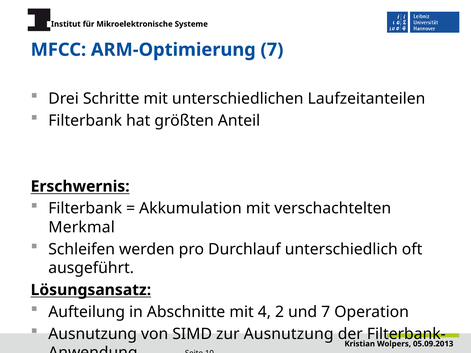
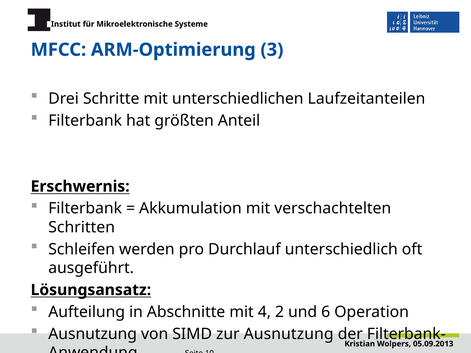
ARM-Optimierung 7: 7 -> 3 (272, 50)
Merkmal: Merkmal -> Schritten (82, 227)
und 7: 7 -> 6 (326, 312)
